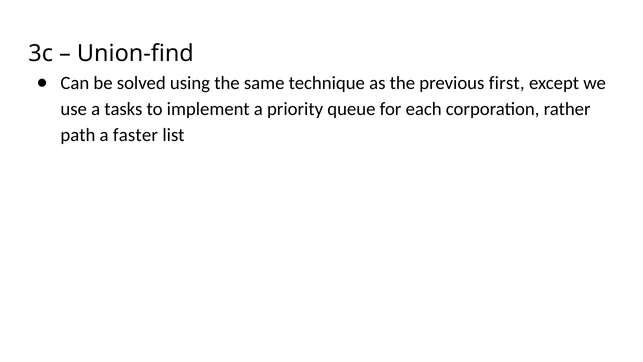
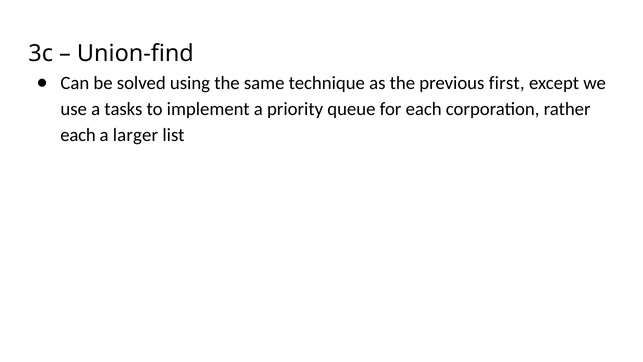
path: path -> each (78, 135)
faster: faster -> larger (135, 135)
